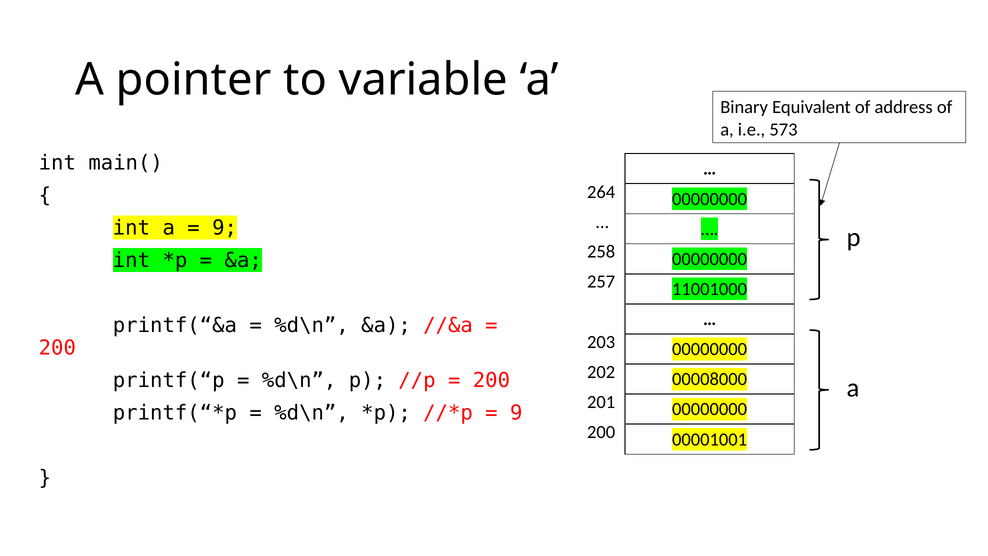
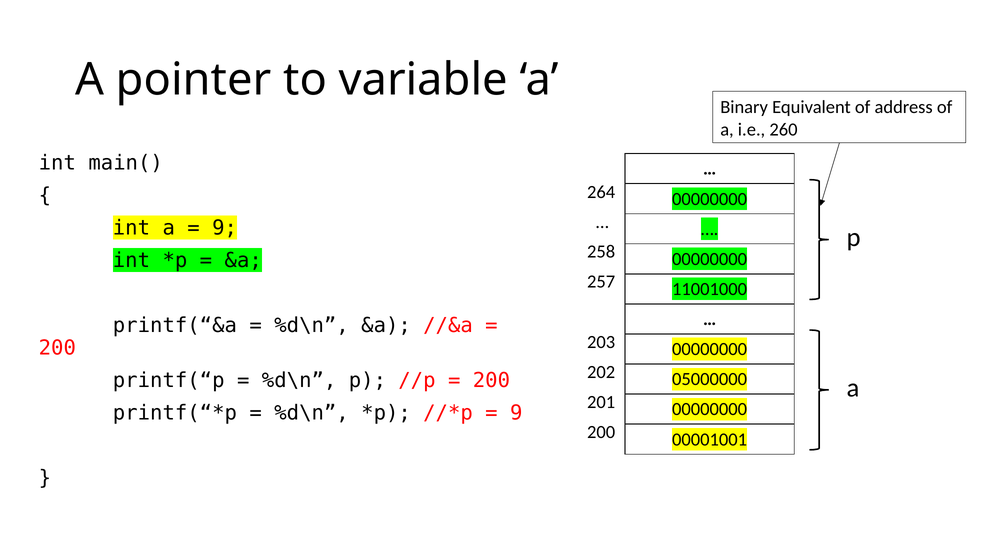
573: 573 -> 260 (784, 129)
00008000: 00008000 -> 05000000 (710, 379)
